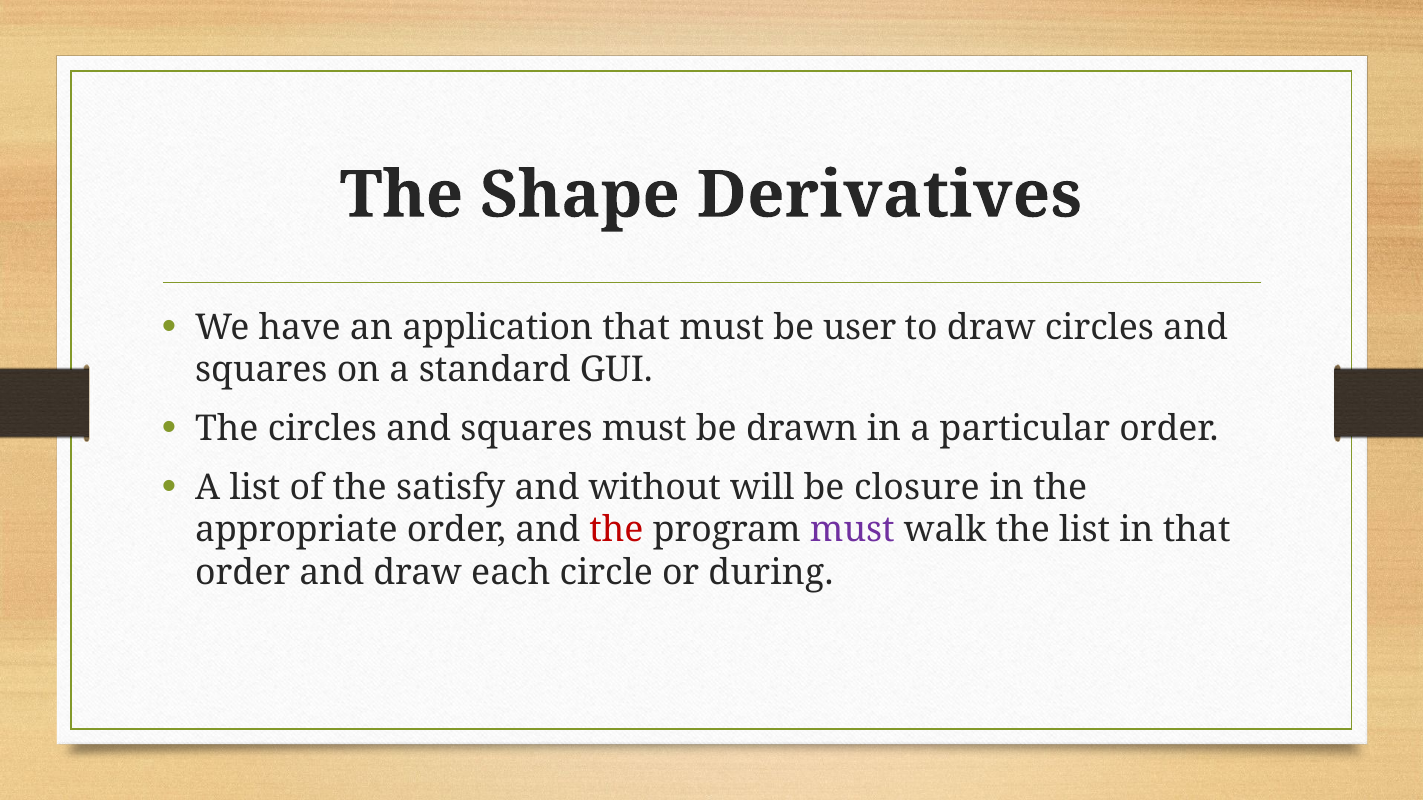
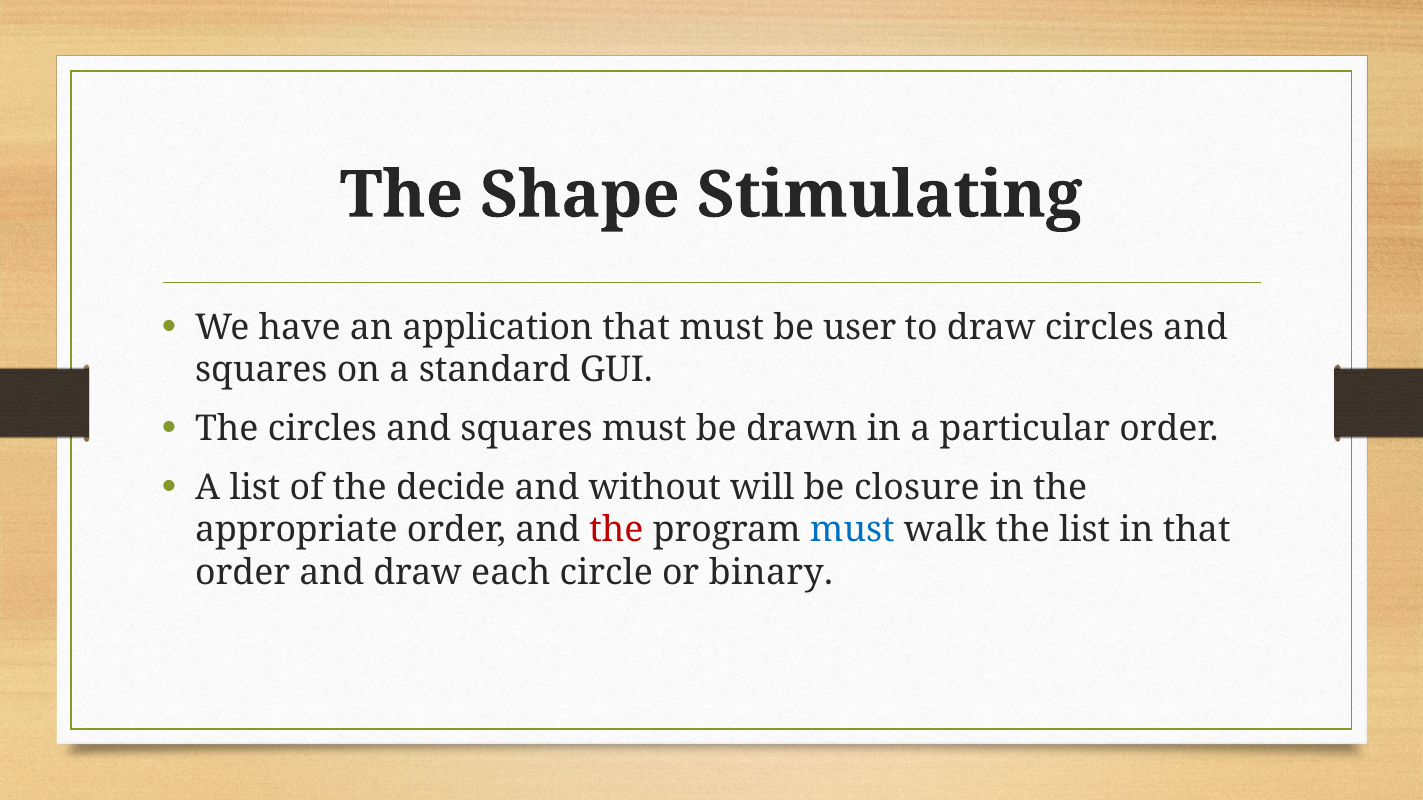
Derivatives: Derivatives -> Stimulating (890, 195)
satisfy: satisfy -> decide (451, 488)
must colour: purple -> blue (852, 530)
during: during -> binary (771, 573)
